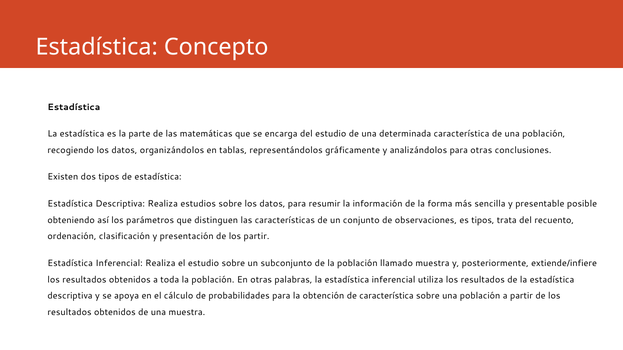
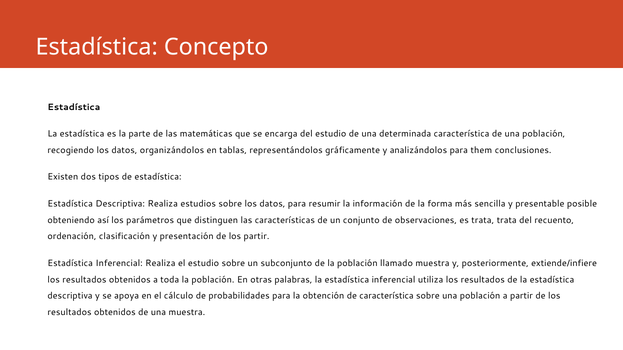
para otras: otras -> them (481, 150)
es tipos: tipos -> trata (483, 220)
